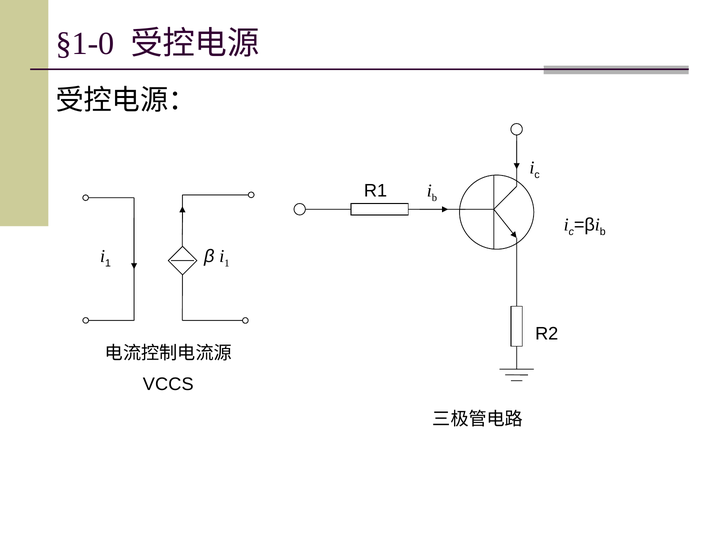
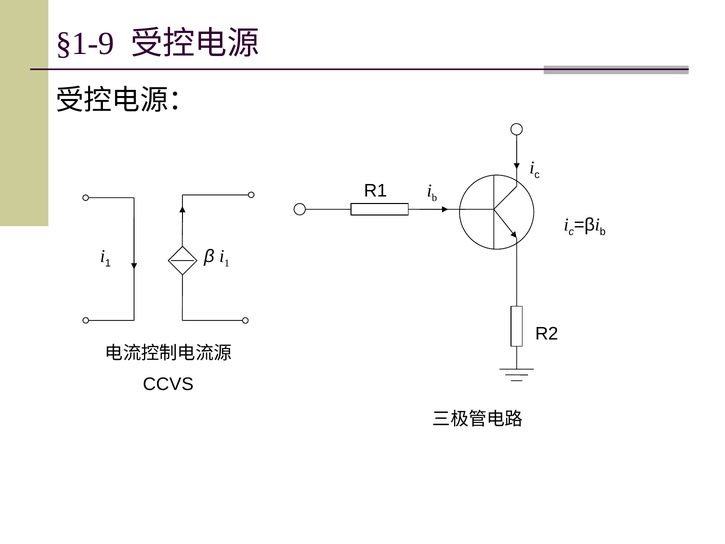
§1-0: §1-0 -> §1-9 (85, 44)
VCCS: VCCS -> CCVS (168, 384)
